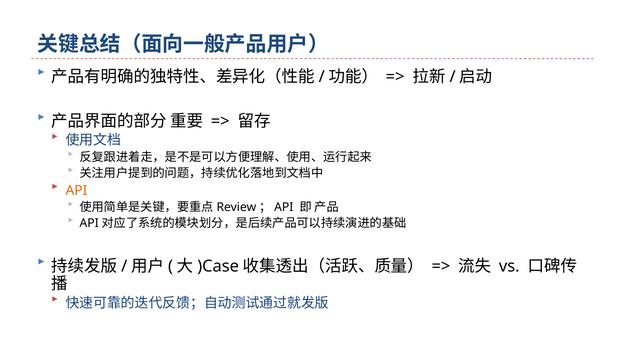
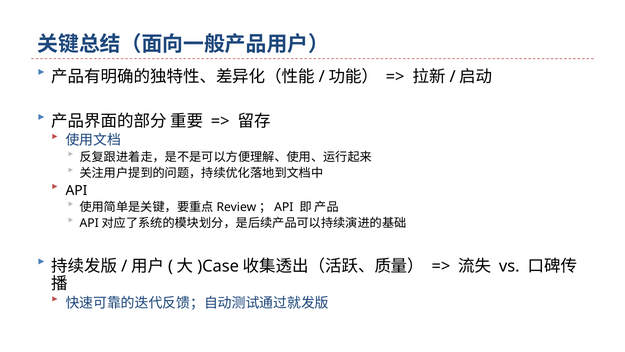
API colour: orange -> black (76, 190)
